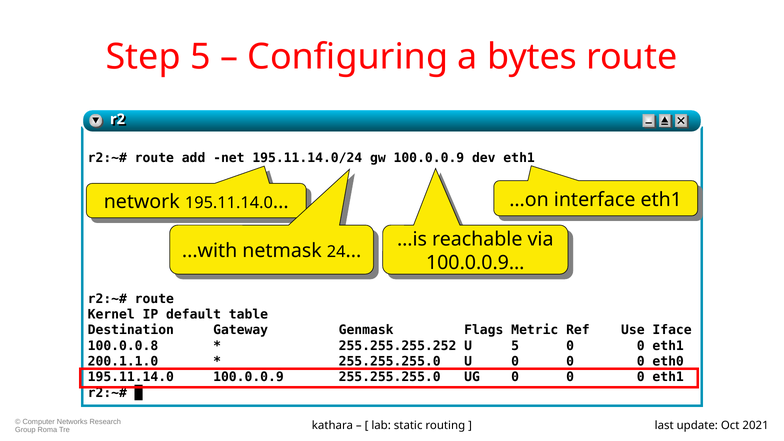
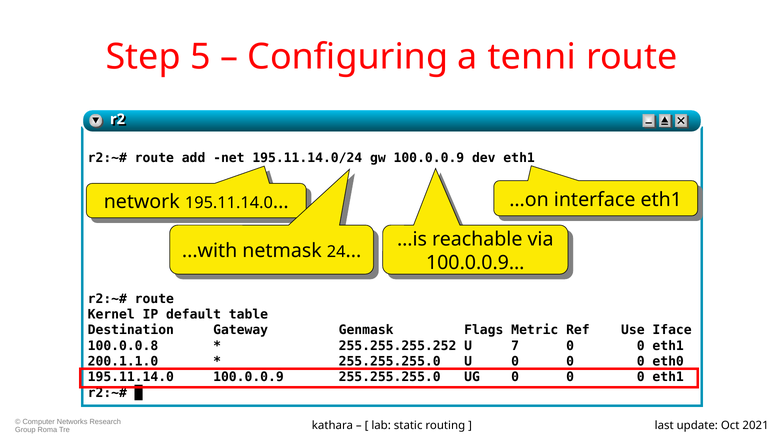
bytes: bytes -> tenni (532, 57)
U 5: 5 -> 7 (515, 346)
